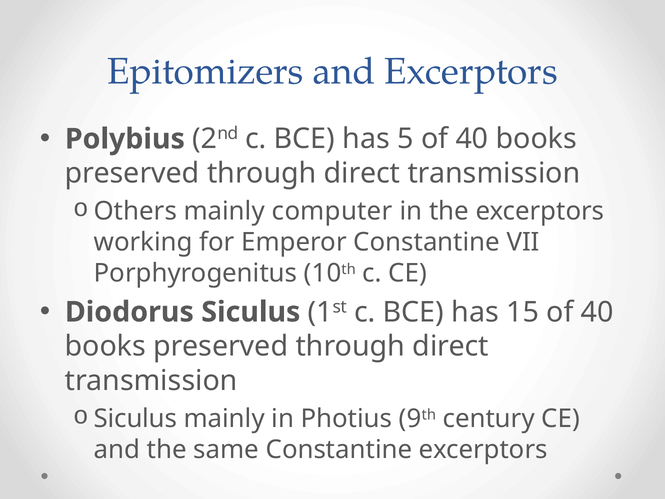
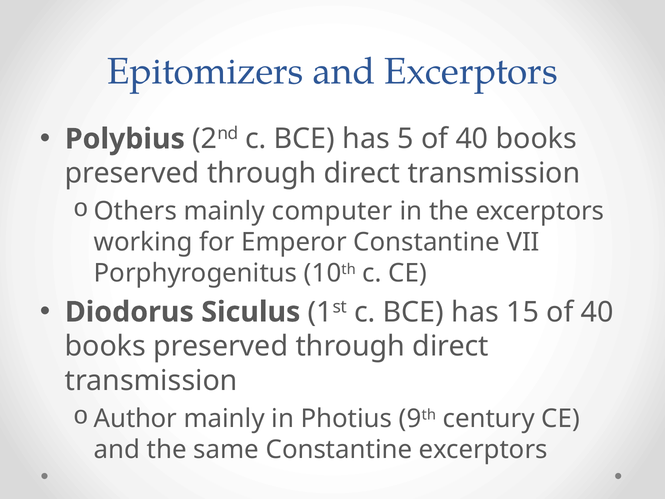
Siculus: Siculus -> Author (136, 418)
